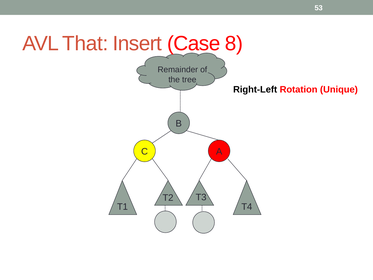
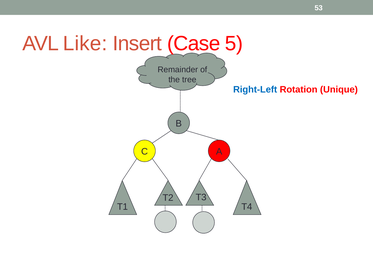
That: That -> Like (85, 43)
8: 8 -> 5 (234, 43)
Right-Left colour: black -> blue (255, 89)
